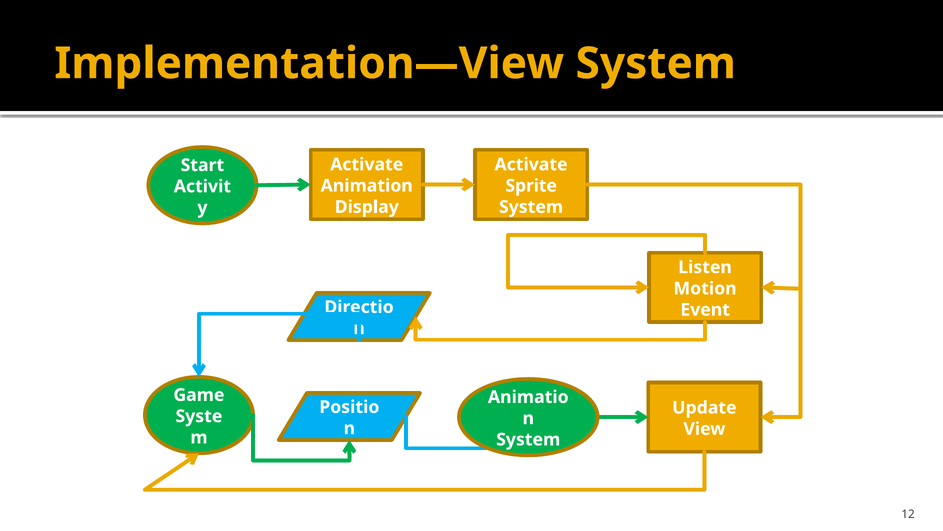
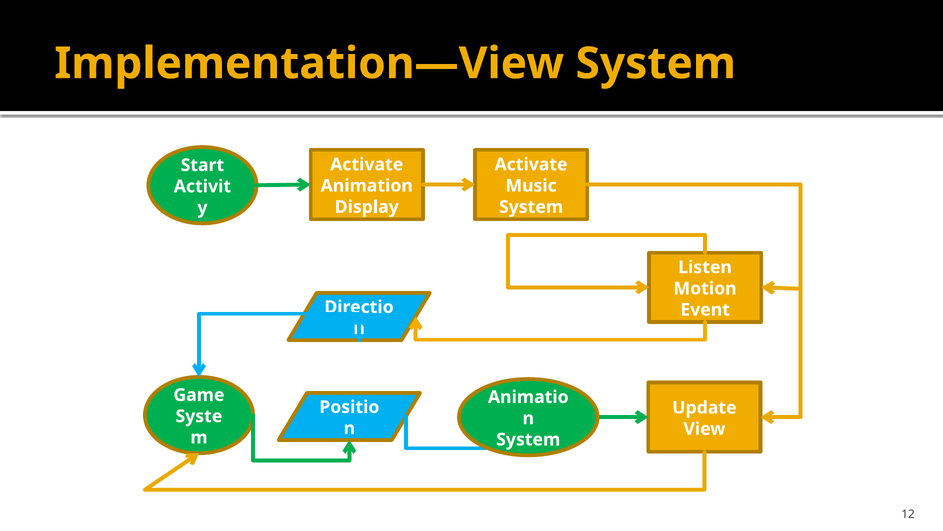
Sprite: Sprite -> Music (531, 186)
